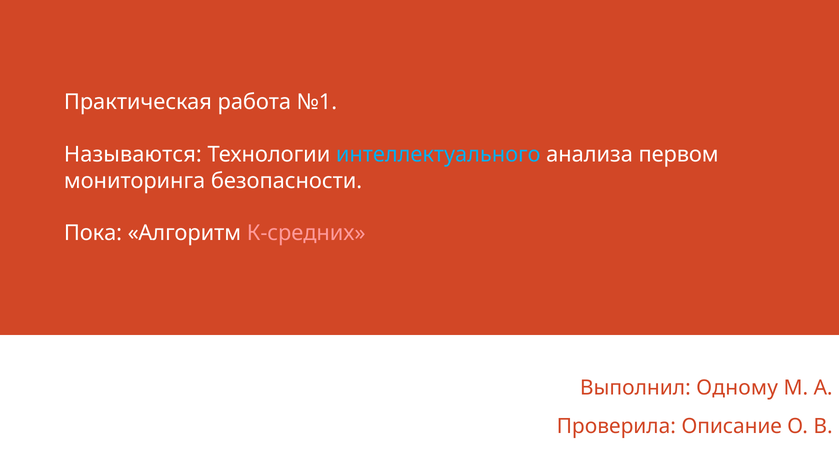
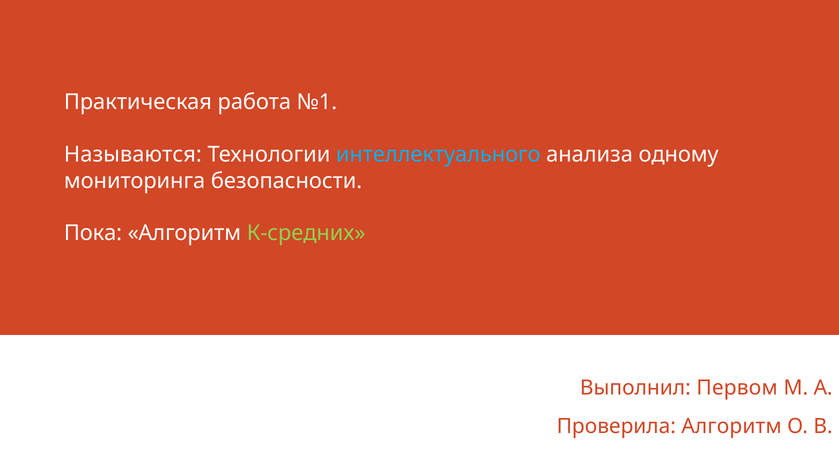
первом: первом -> одному (679, 155)
К-средних colour: pink -> light green (306, 233)
Одному: Одному -> Первом (737, 388)
Проверила Описание: Описание -> Алгоритм (732, 426)
